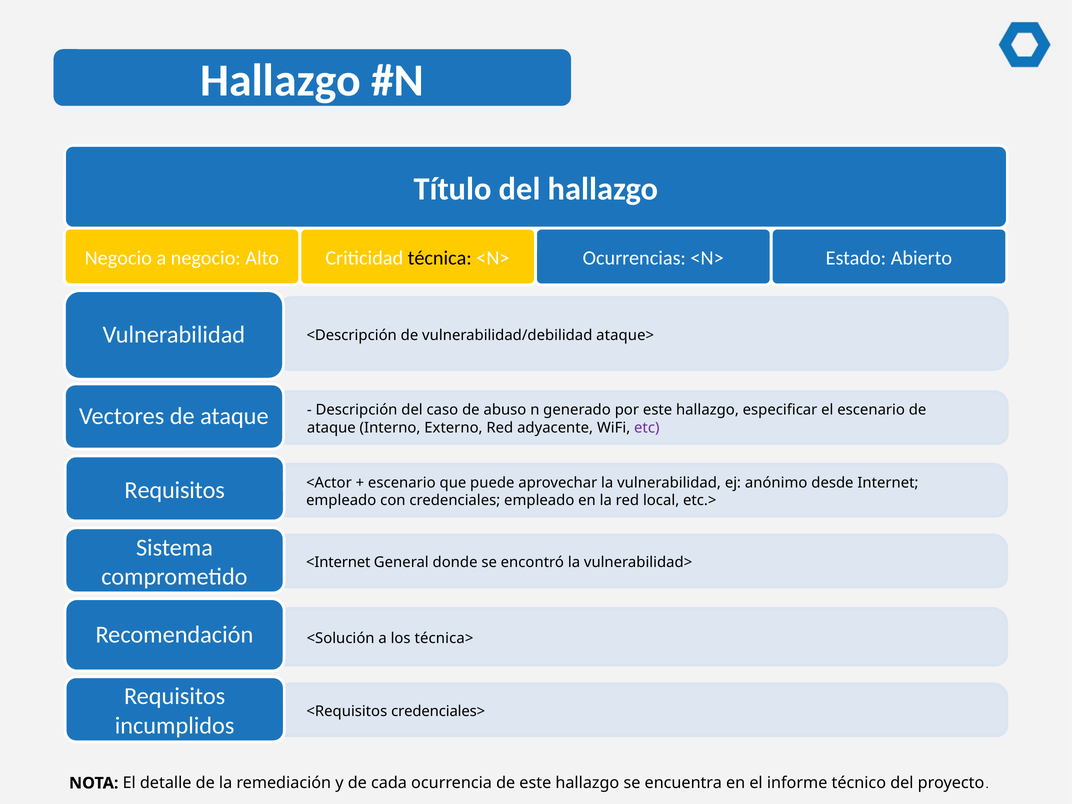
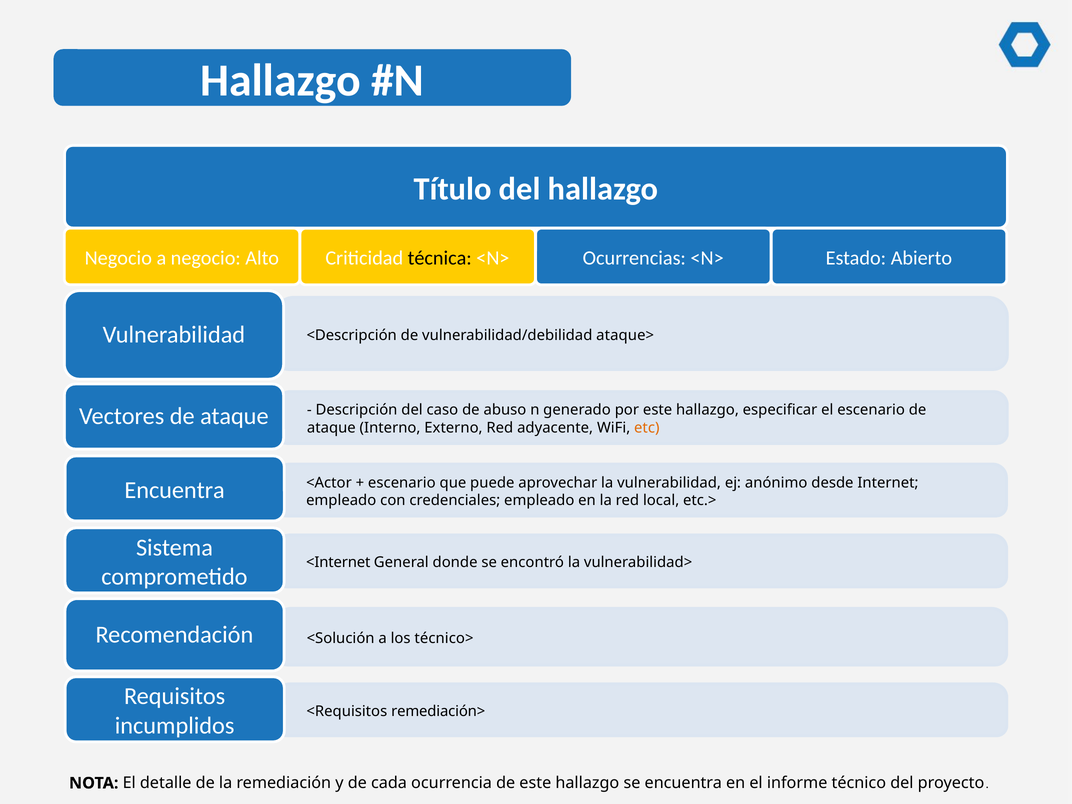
etc colour: purple -> orange (647, 428)
Requisitos: Requisitos -> Encuentra (175, 490)
técnica>: técnica> -> técnico> (444, 638)
credenciales>: credenciales> -> remediación> (438, 711)
